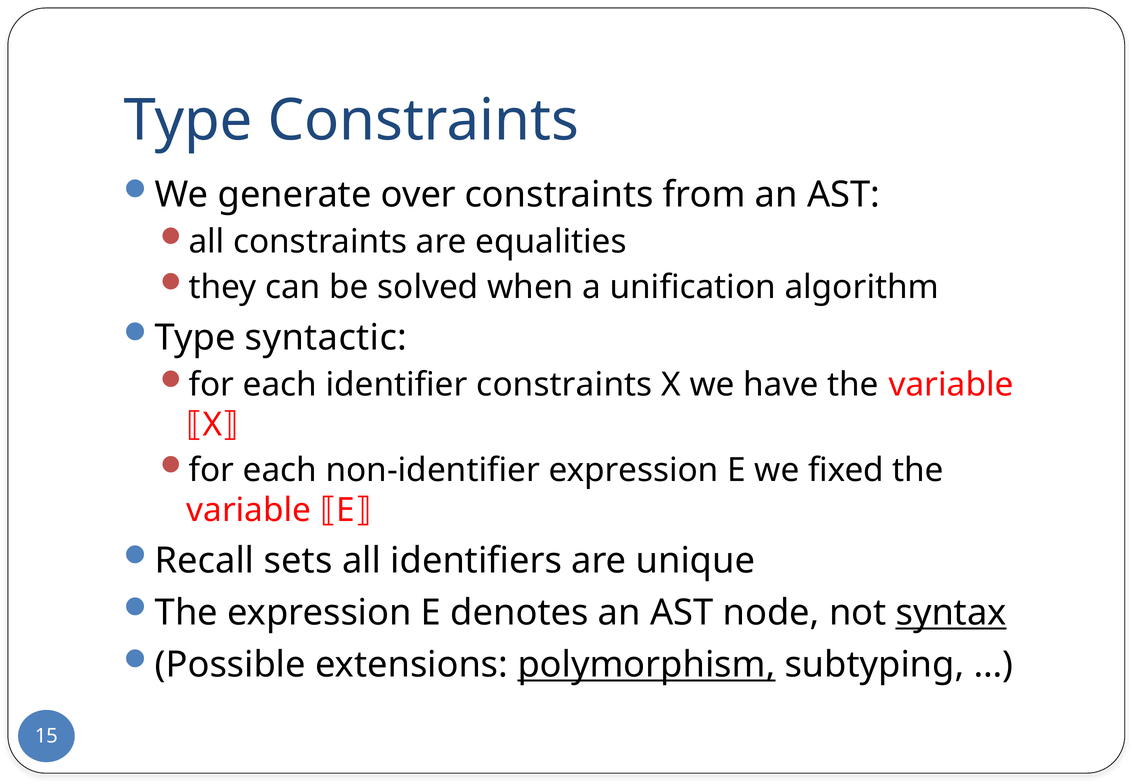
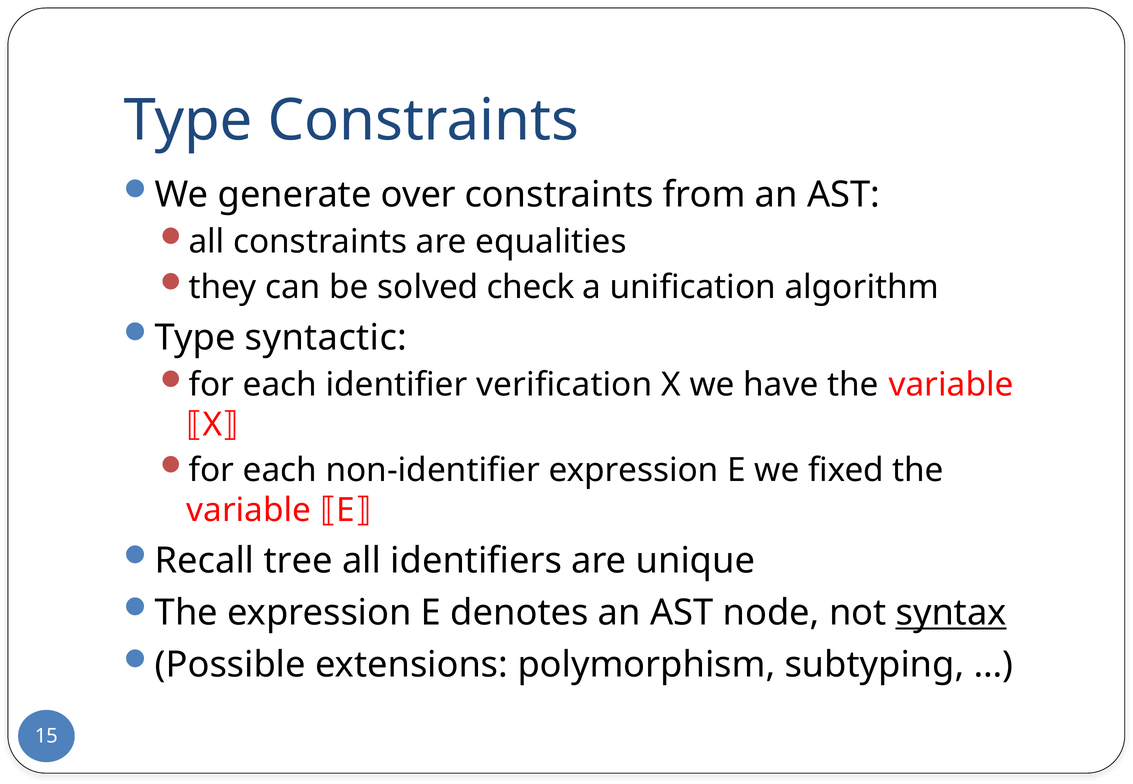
when: when -> check (531, 288)
identifier constraints: constraints -> verification (564, 385)
sets: sets -> tree (298, 561)
polymorphism underline: present -> none (646, 665)
